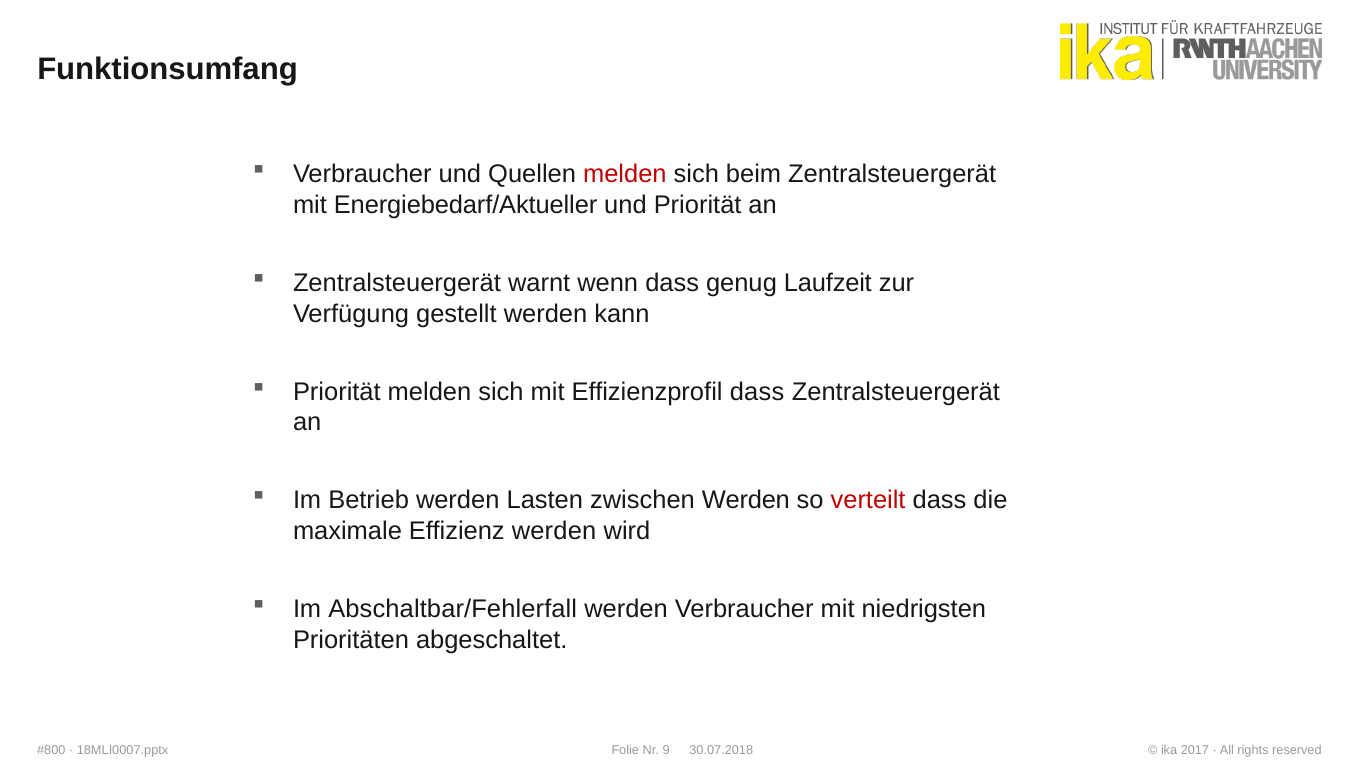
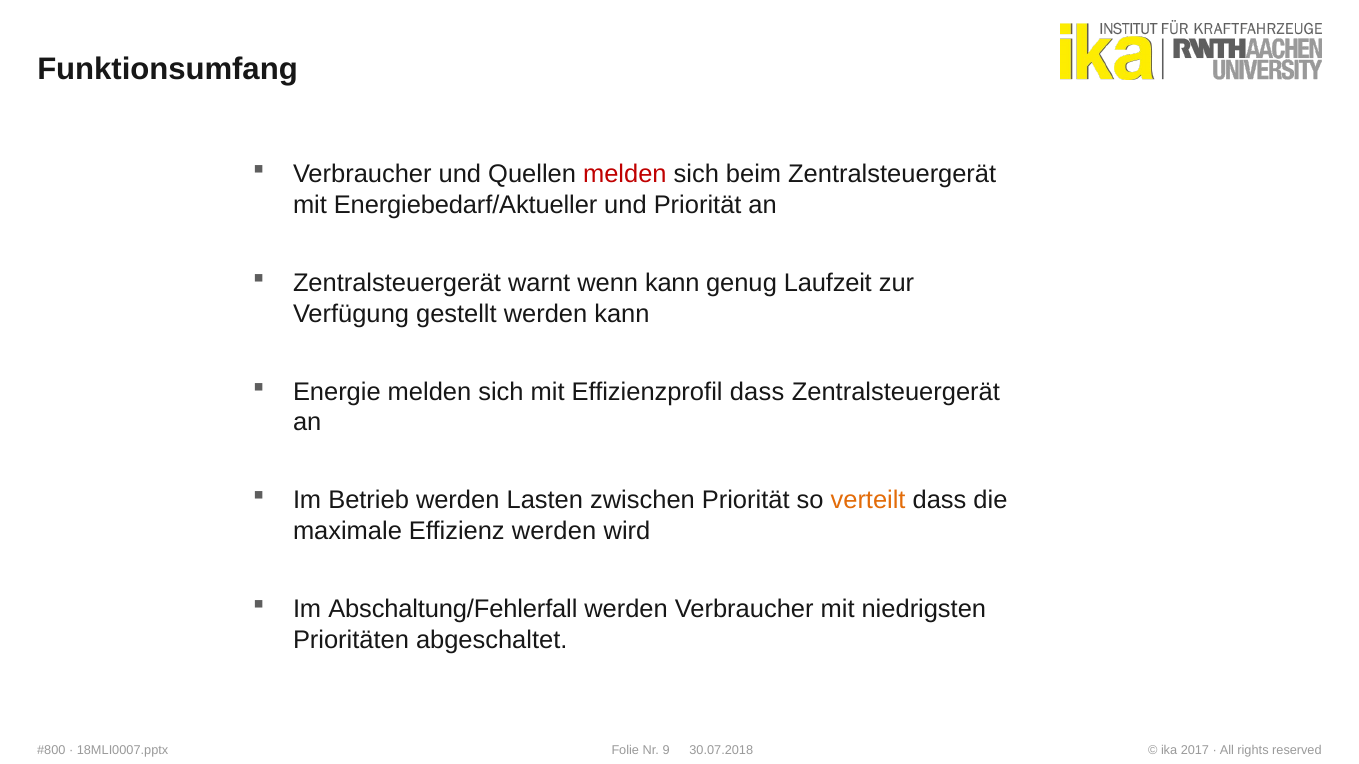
wenn dass: dass -> kann (672, 283)
Priorität: Priorität -> Energie (337, 392)
zwischen Werden: Werden -> Priorität (746, 501)
verteilt colour: red -> orange (868, 501)
Abschaltbar/Fehlerfall: Abschaltbar/Fehlerfall -> Abschaltung/Fehlerfall (453, 610)
